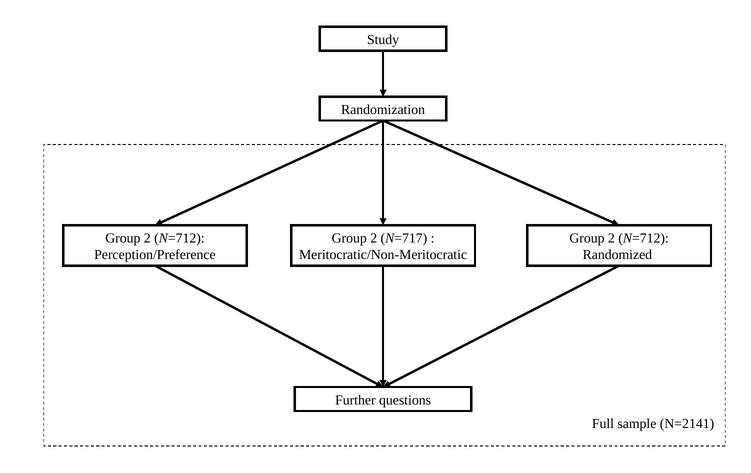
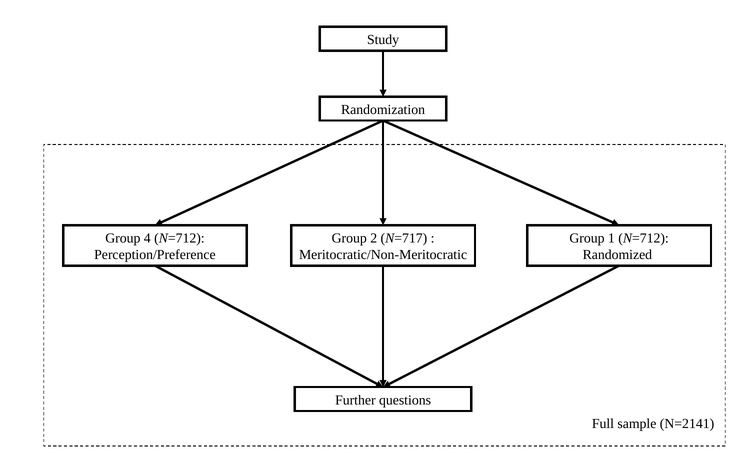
2: 2 -> 4 (147, 238)
2: 2 -> 1 (611, 238)
